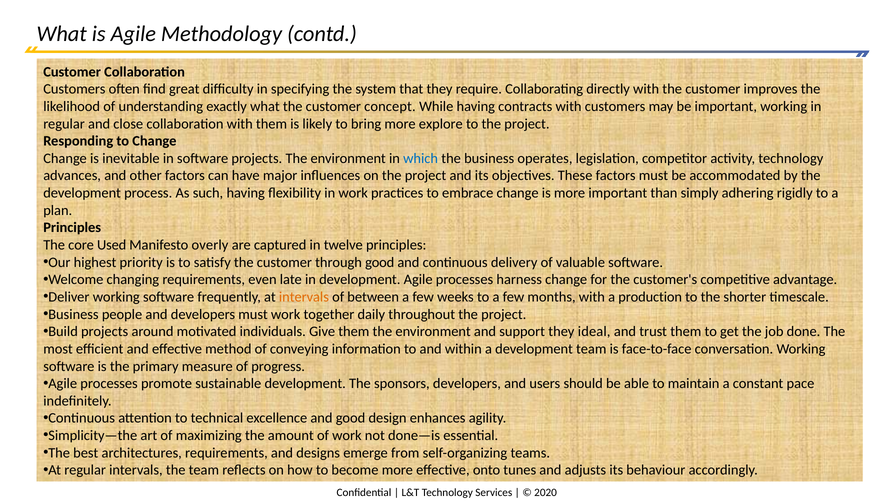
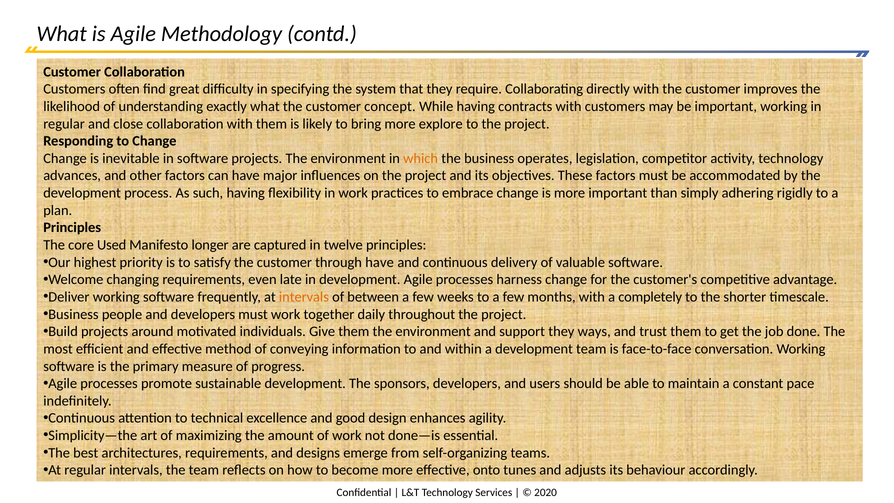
which colour: blue -> orange (421, 158)
overly: overly -> longer (210, 245)
through good: good -> have (380, 262)
production: production -> completely (650, 297)
ideal: ideal -> ways (594, 332)
